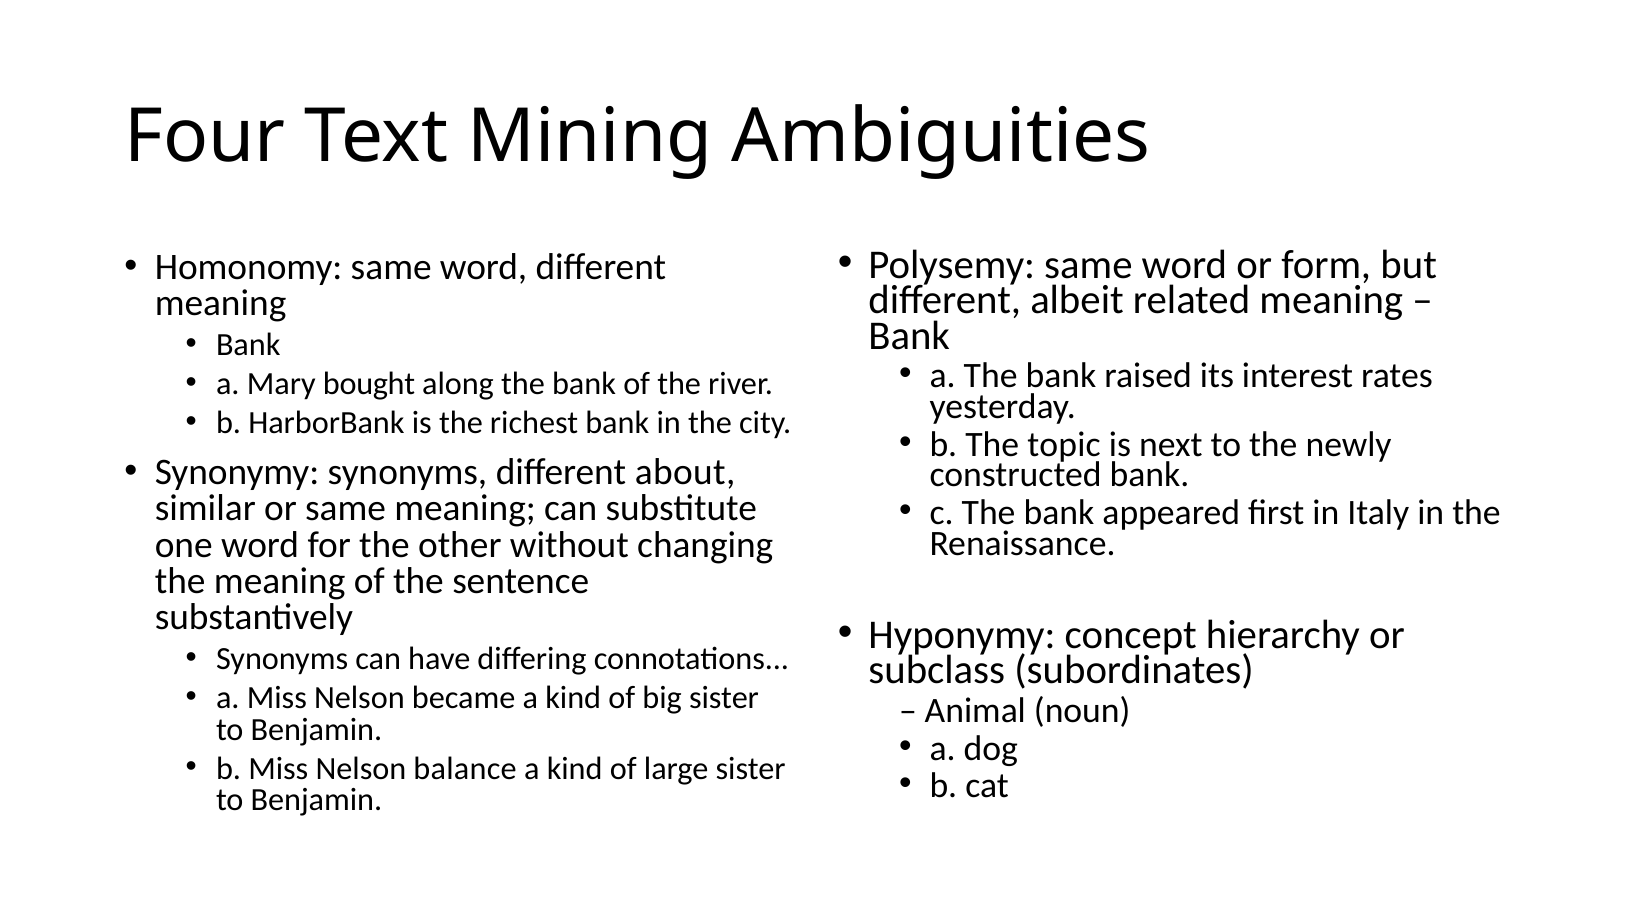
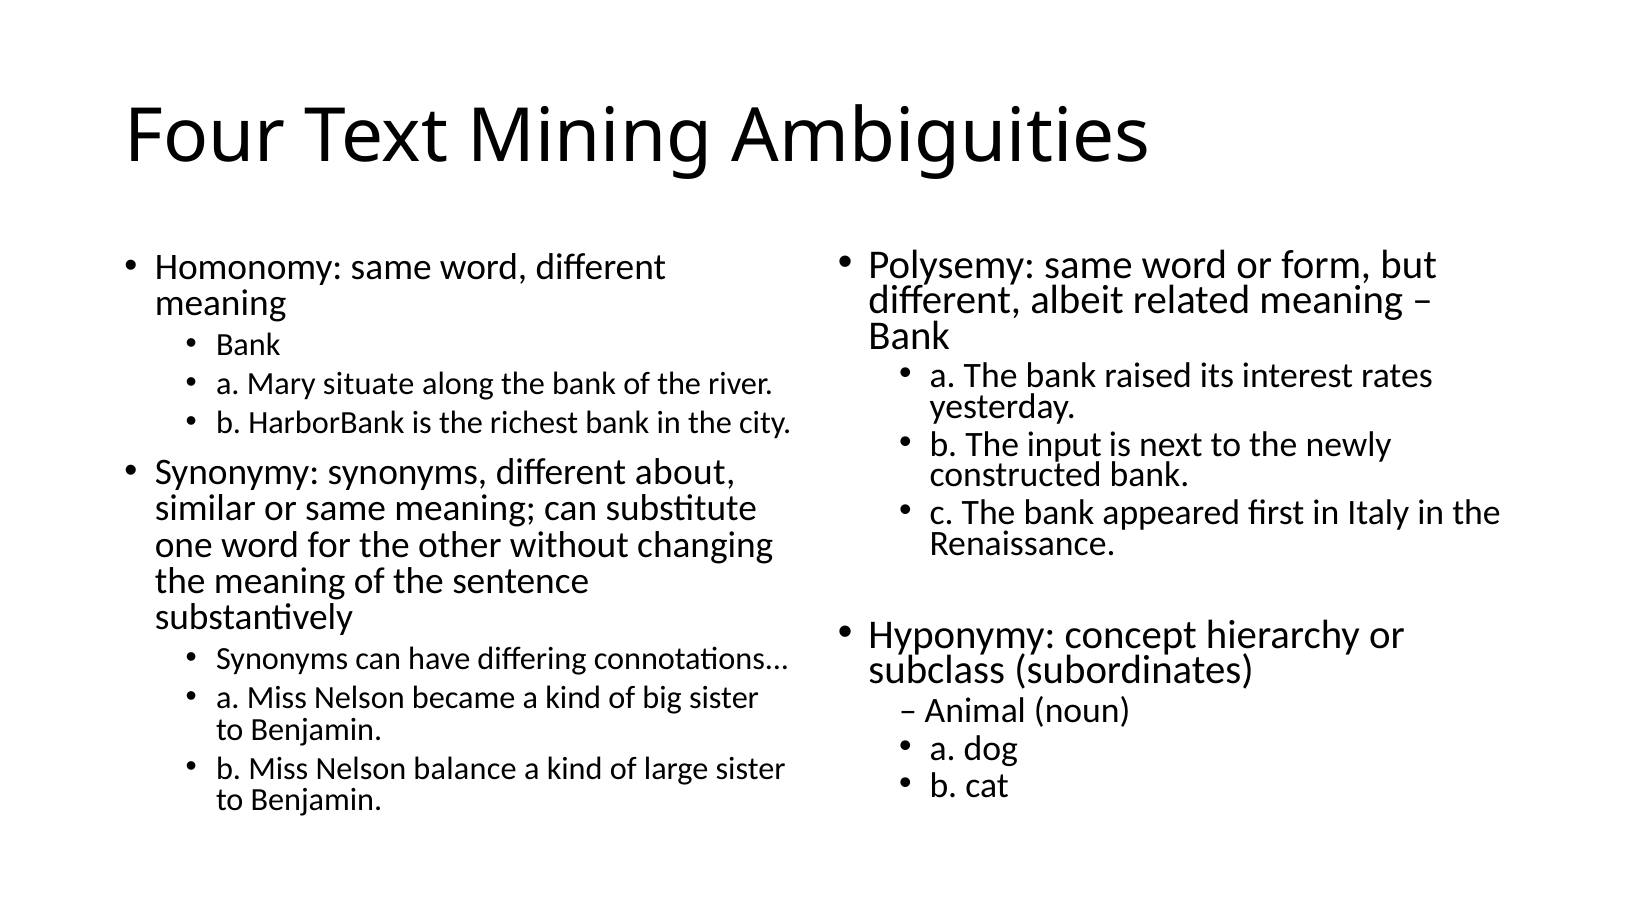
bought: bought -> situate (369, 384)
topic: topic -> input (1064, 444)
